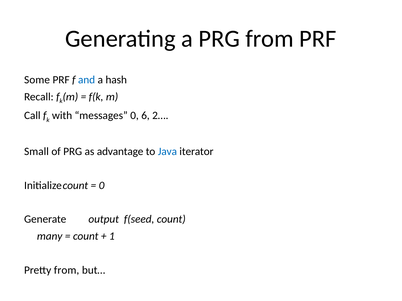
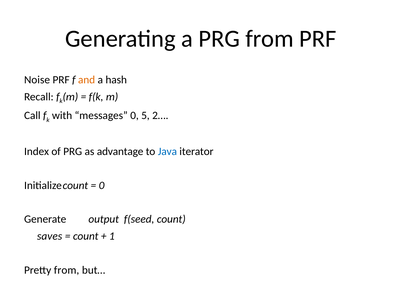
Some: Some -> Noise (37, 80)
and colour: blue -> orange (87, 80)
6: 6 -> 5 (145, 116)
Small: Small -> Index (37, 152)
many: many -> saves (50, 237)
